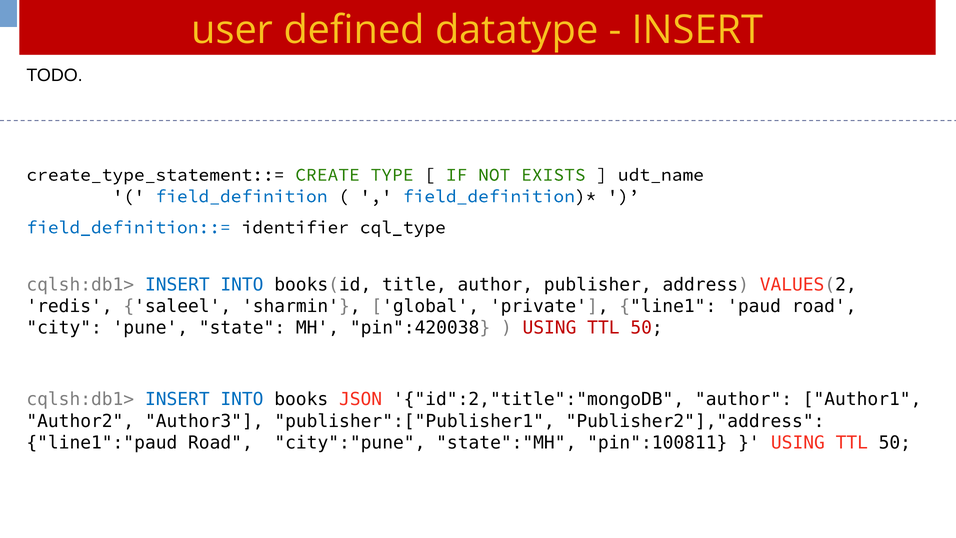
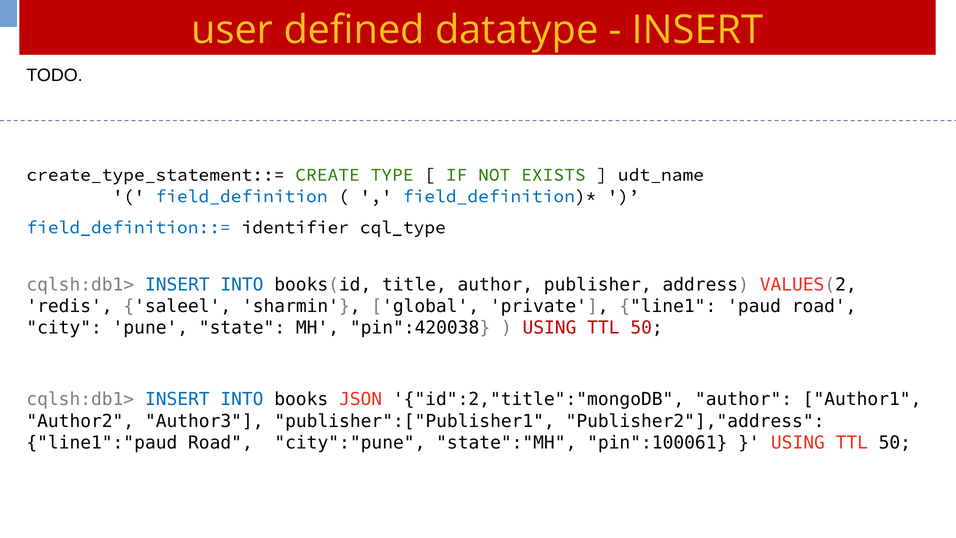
pin":100811: pin":100811 -> pin":100061 (657, 442)
